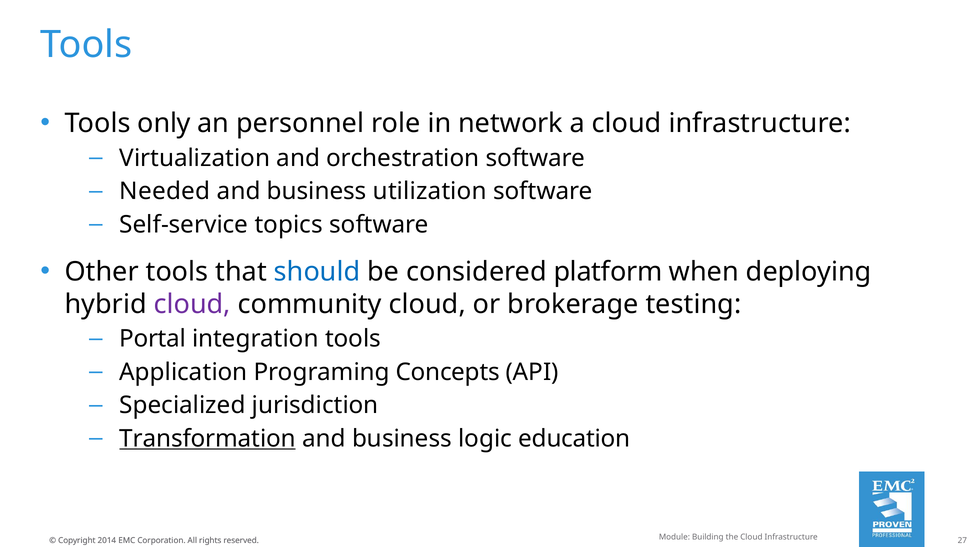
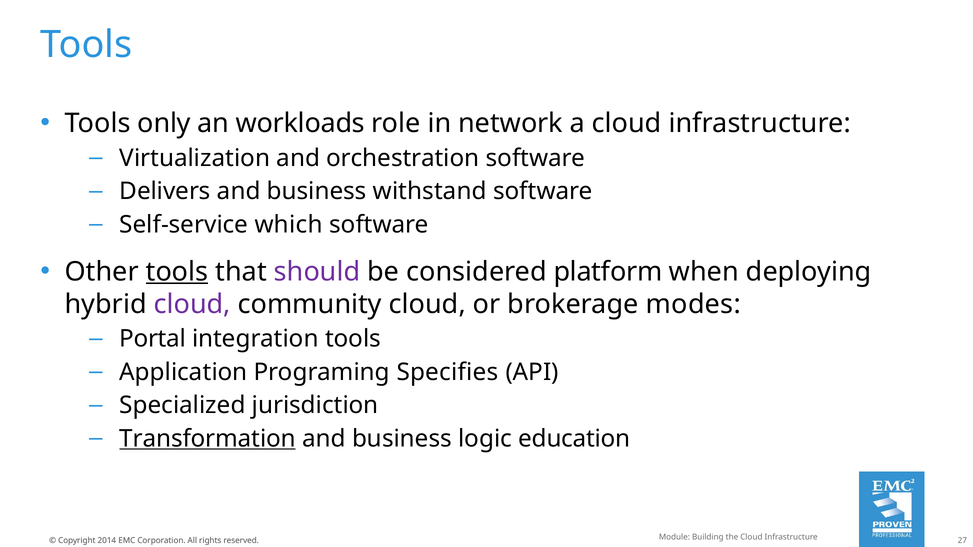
personnel: personnel -> workloads (300, 124)
Needed: Needed -> Delivers (165, 191)
utilization: utilization -> withstand (430, 191)
topics: topics -> which (289, 225)
tools underline: none -> present (177, 272)
should colour: blue -> purple (317, 272)
testing: testing -> modes (693, 304)
Concepts: Concepts -> Specifies (448, 372)
